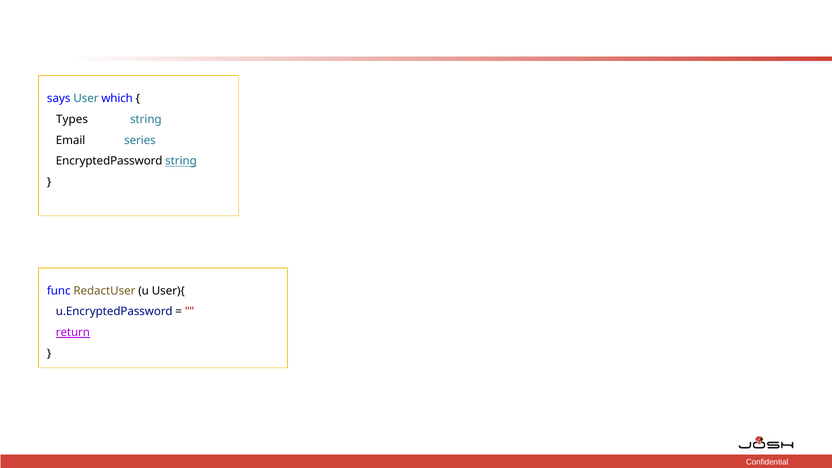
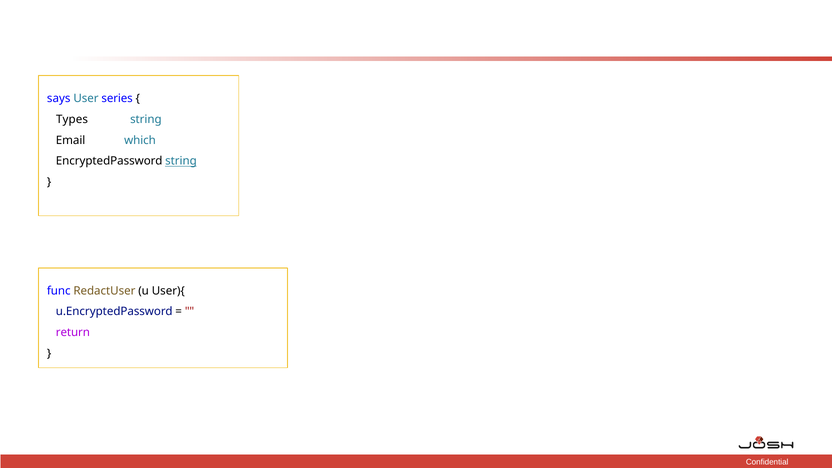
which: which -> series (117, 99)
series: series -> which (140, 140)
return underline: present -> none (73, 333)
